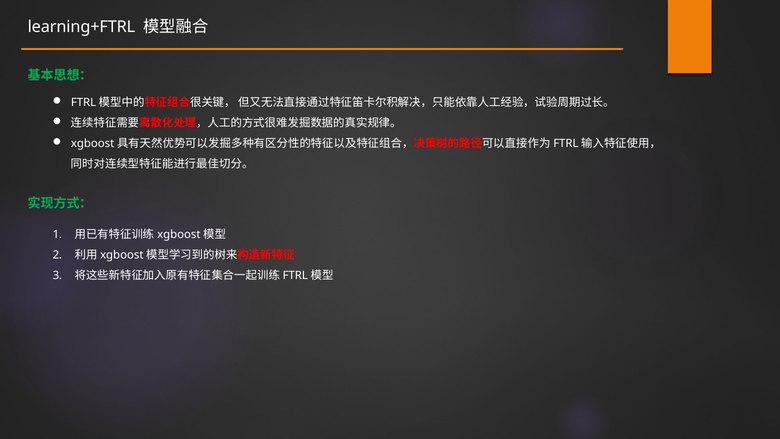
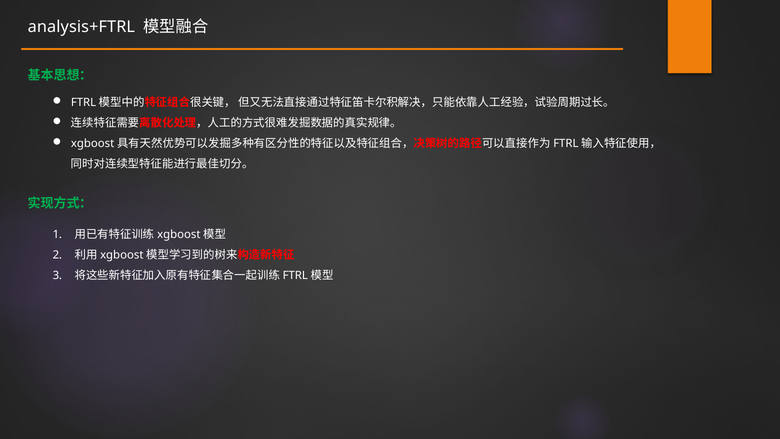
learning+FTRL: learning+FTRL -> analysis+FTRL (81, 27)
